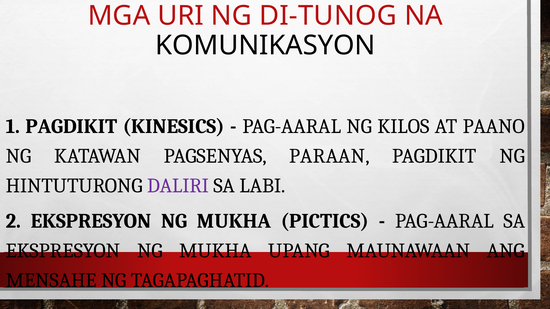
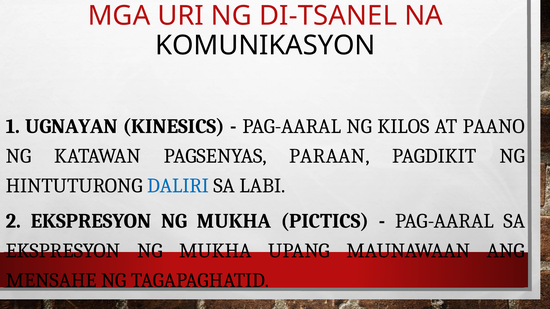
DI-TUNOG: DI-TUNOG -> DI-TSANEL (328, 16)
1 PAGDIKIT: PAGDIKIT -> UGNAYAN (71, 126)
DALIRI colour: purple -> blue (178, 186)
